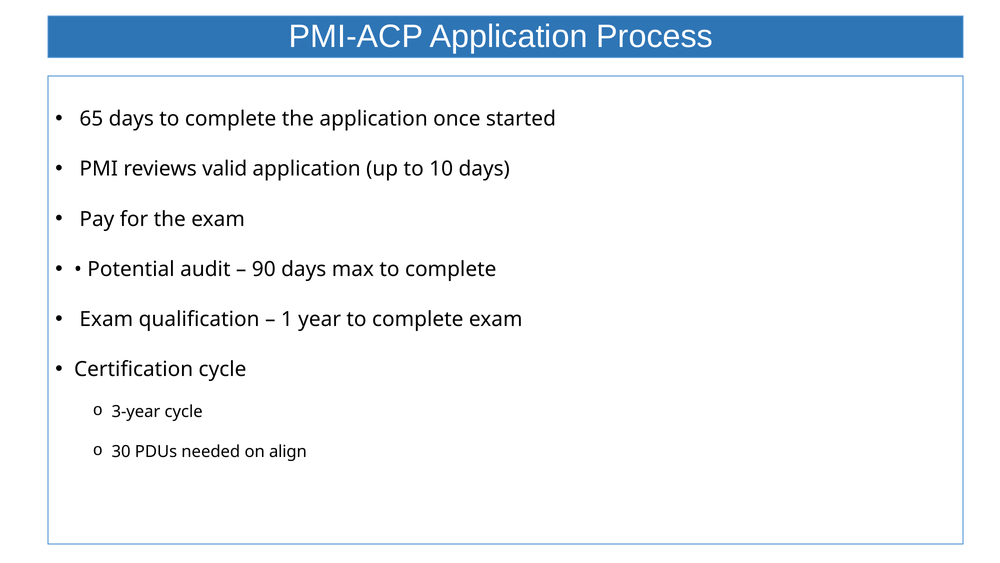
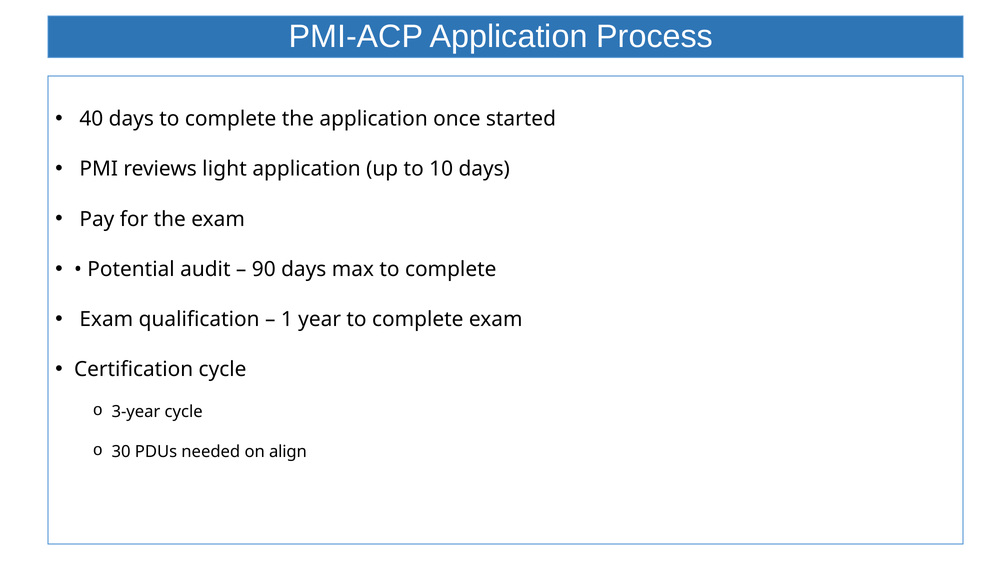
65: 65 -> 40 (91, 119)
valid: valid -> light (225, 169)
